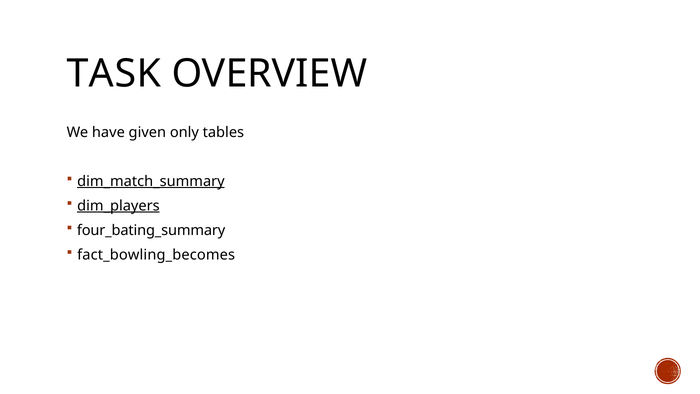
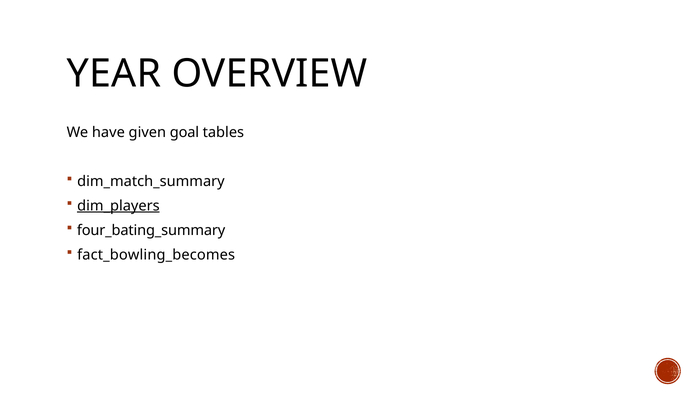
TASK: TASK -> YEAR (114, 74)
only: only -> goal (184, 132)
dim_match_summary underline: present -> none (151, 181)
